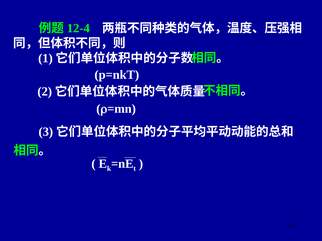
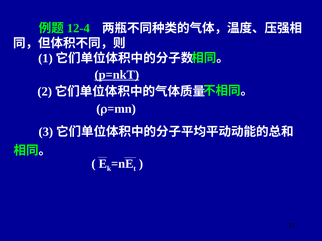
p=nkT underline: none -> present (117, 75)
